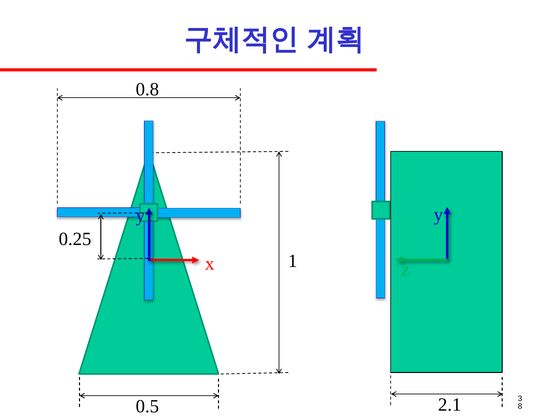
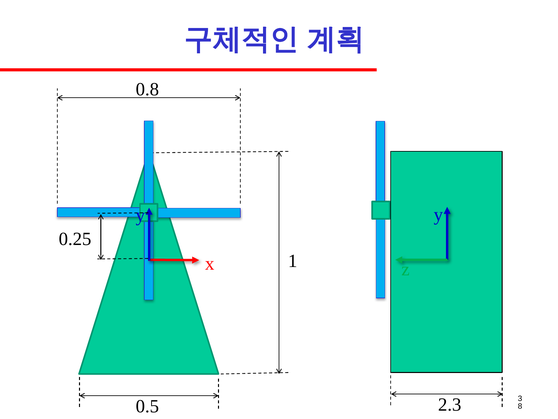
2.1: 2.1 -> 2.3 (450, 404)
